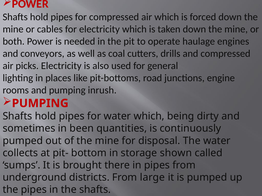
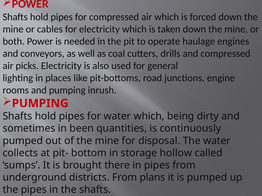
shown: shown -> hollow (176, 153)
large: large -> plans (153, 178)
